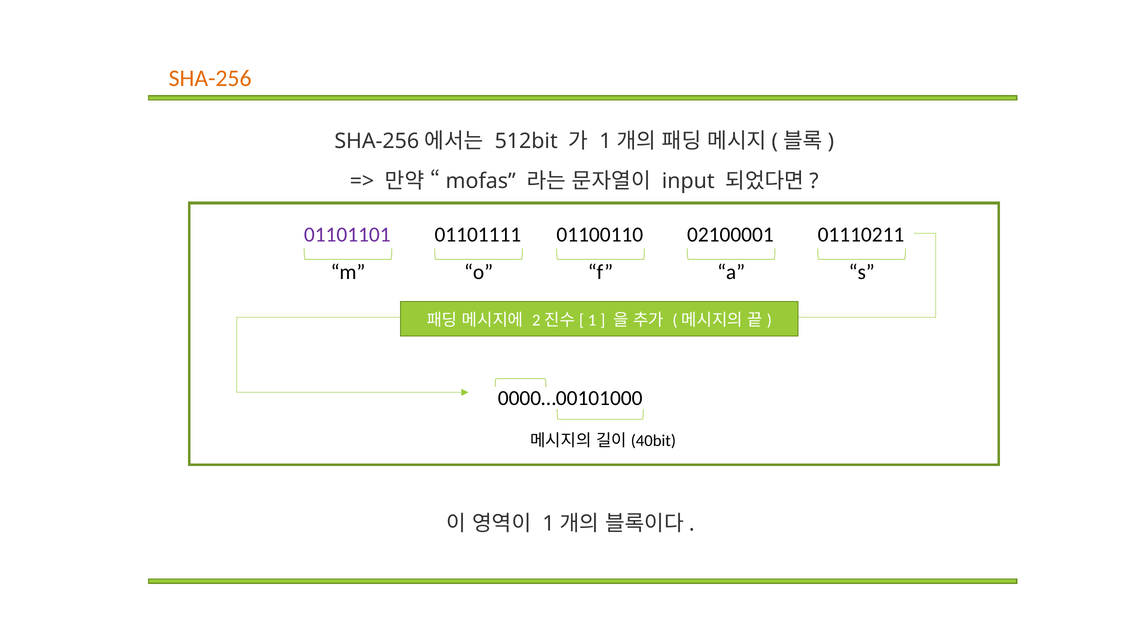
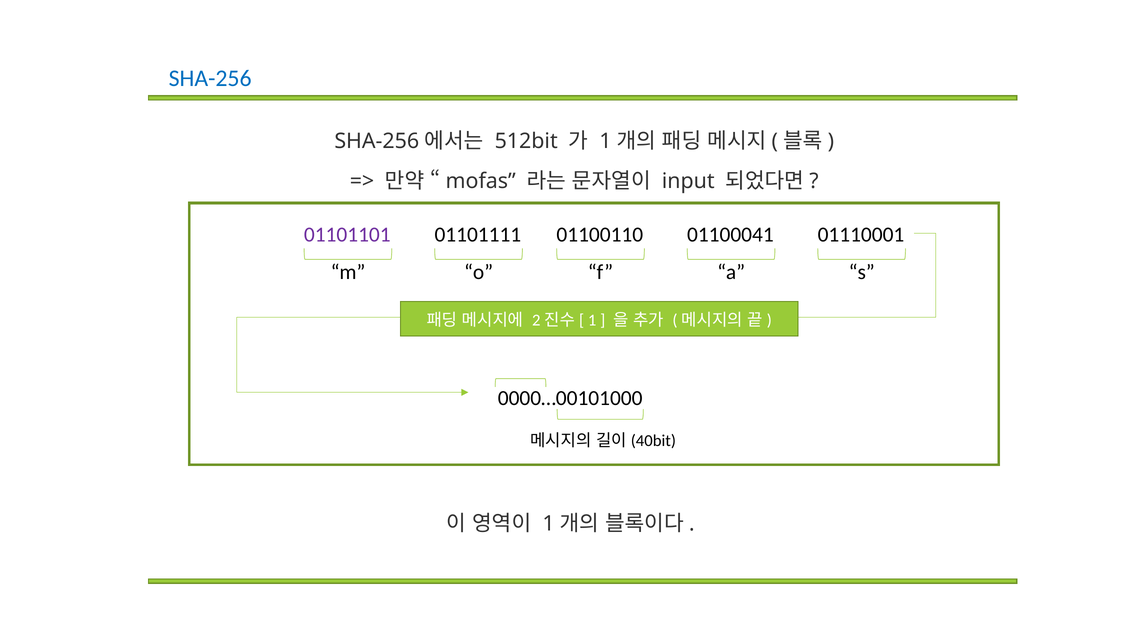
SHA-256 colour: orange -> blue (210, 78)
02100001: 02100001 -> 01100041 (730, 235)
01110211: 01110211 -> 01110001 (861, 235)
